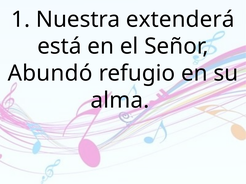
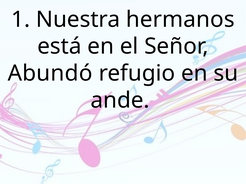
extenderá: extenderá -> hermanos (180, 19)
alma: alma -> ande (120, 101)
